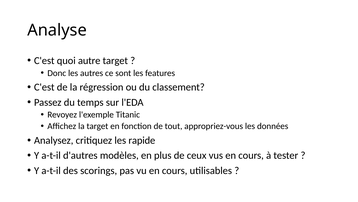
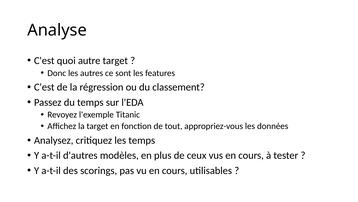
les rapide: rapide -> temps (142, 140)
